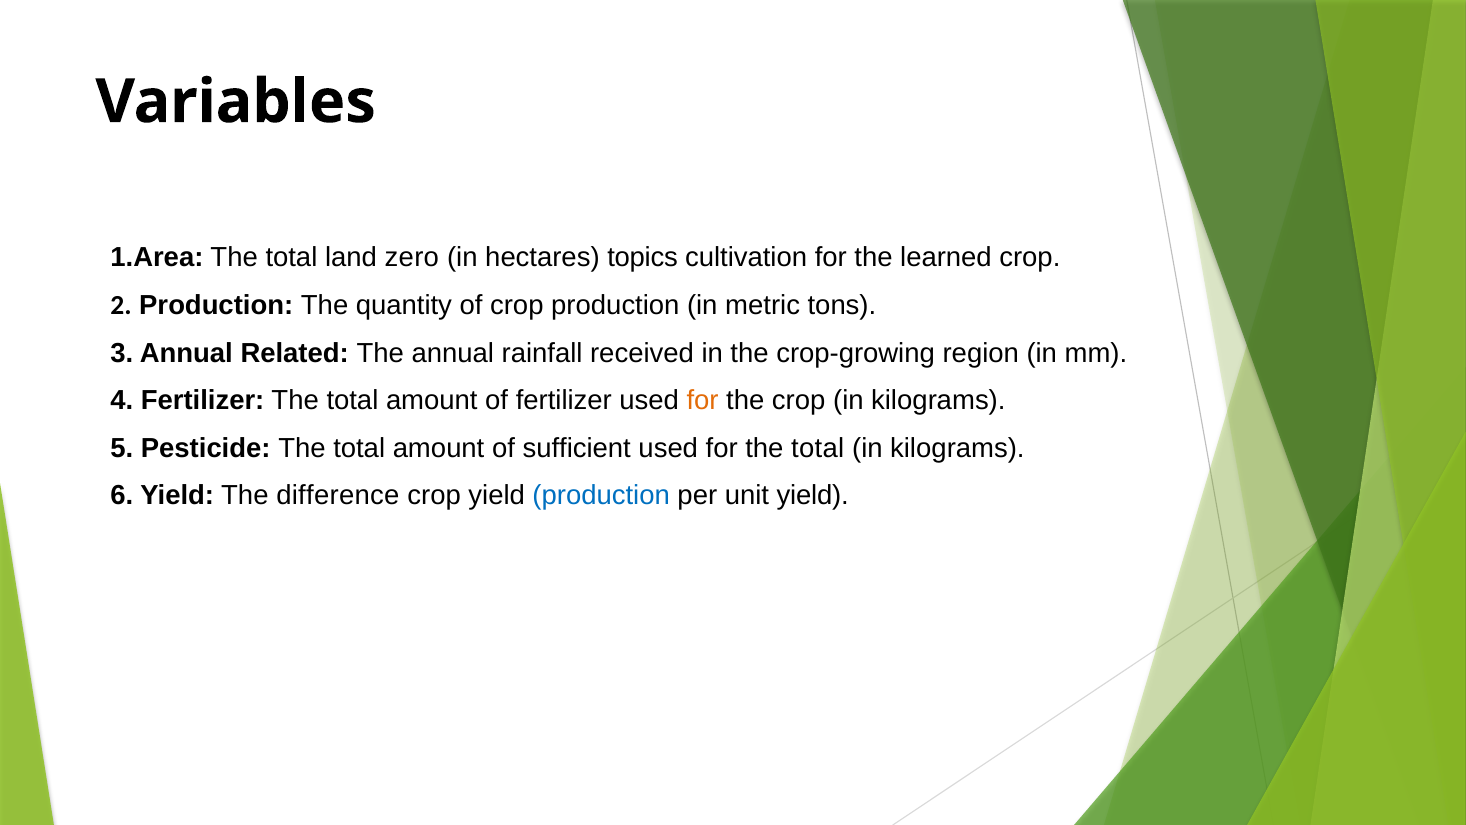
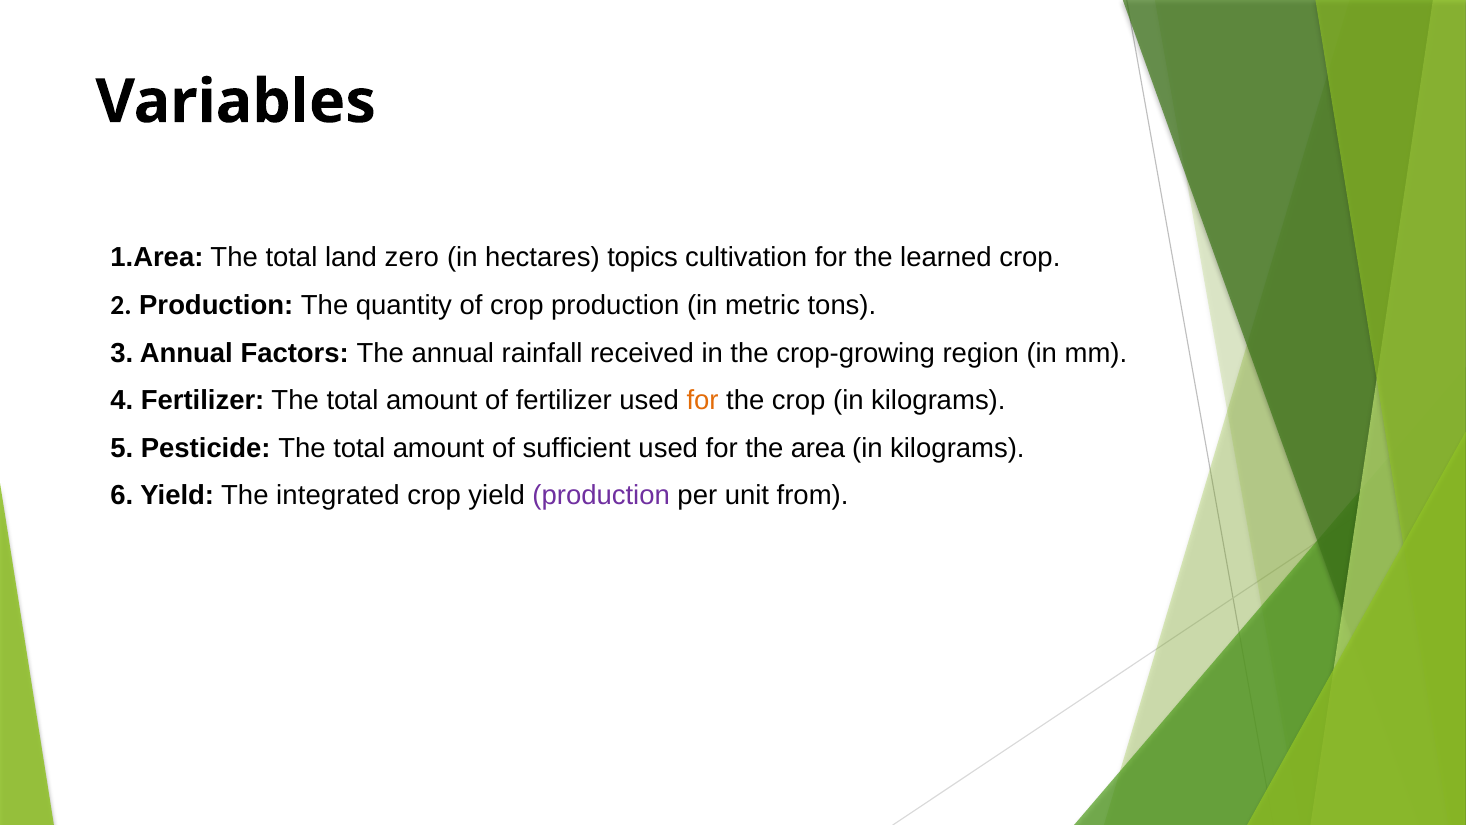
Related: Related -> Factors (295, 353)
for the total: total -> area (818, 448)
difference: difference -> integrated (338, 495)
production colour: blue -> purple (601, 495)
unit yield: yield -> from (813, 495)
